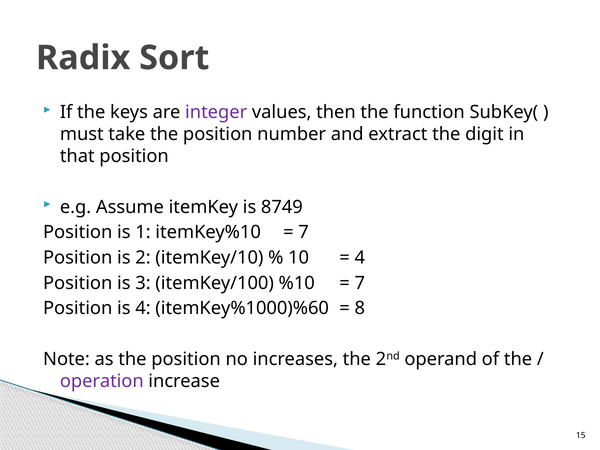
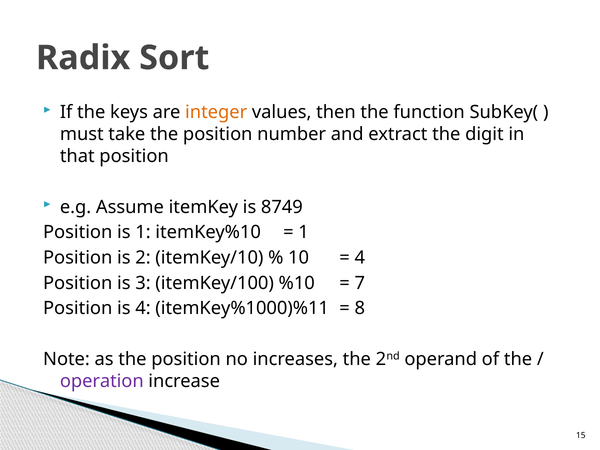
integer colour: purple -> orange (216, 112)
7: 7 -> 1 (304, 232)
itemKey%1000)%60: itemKey%1000)%60 -> itemKey%1000)%11 (242, 308)
